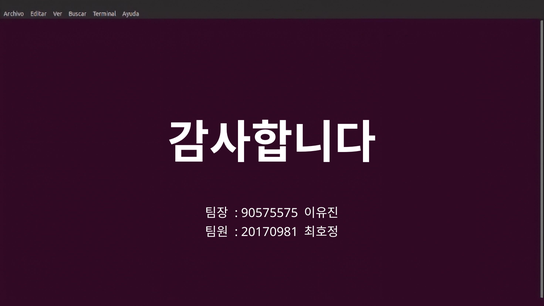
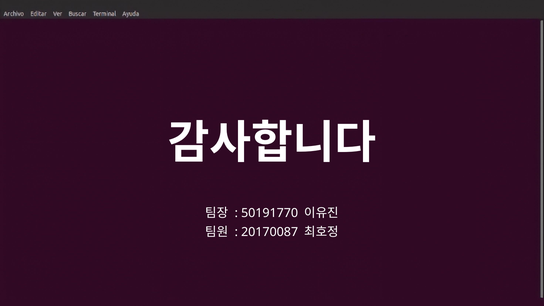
90575575: 90575575 -> 50191770 (270, 213)
20170981: 20170981 -> 20170087 (270, 232)
